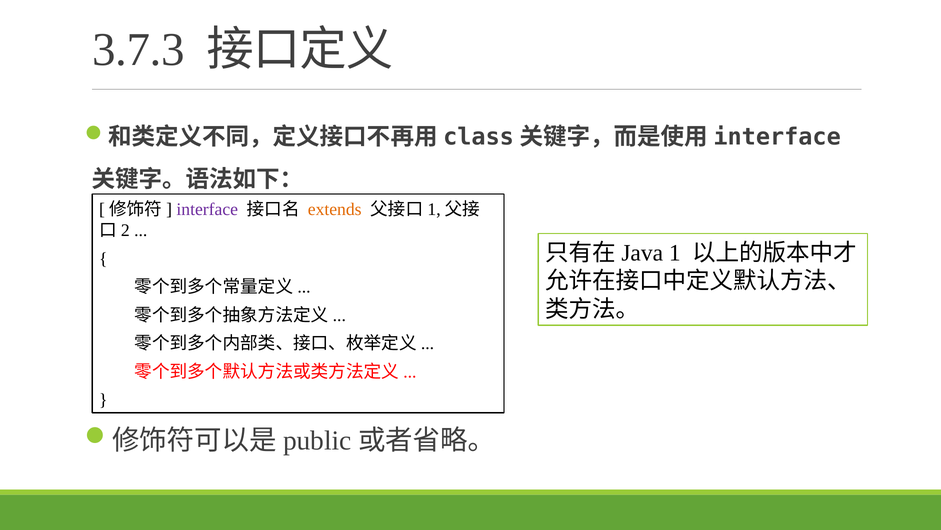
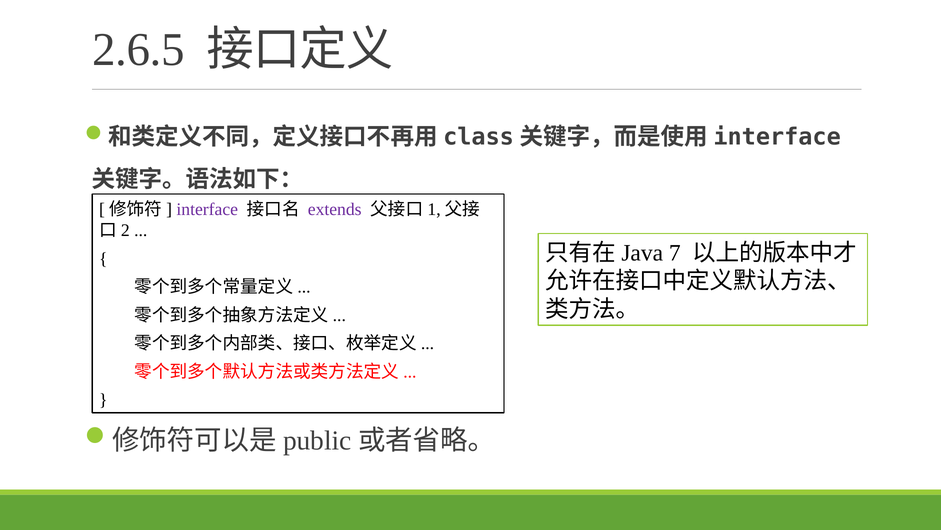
3.7.3: 3.7.3 -> 2.6.5 (138, 50)
extends colour: orange -> purple (335, 209)
1: 1 -> 7 (675, 252)
